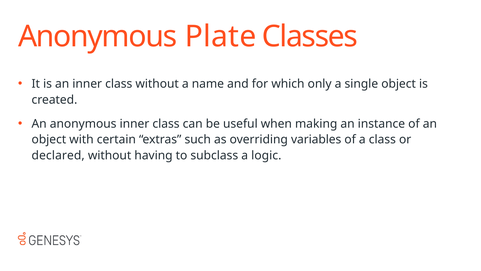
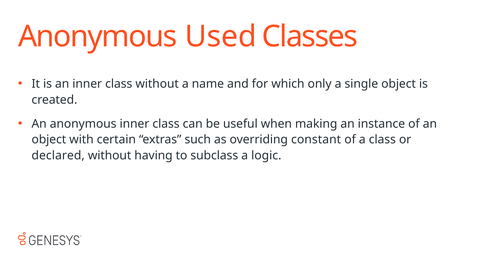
Plate: Plate -> Used (221, 36)
variables: variables -> constant (316, 139)
